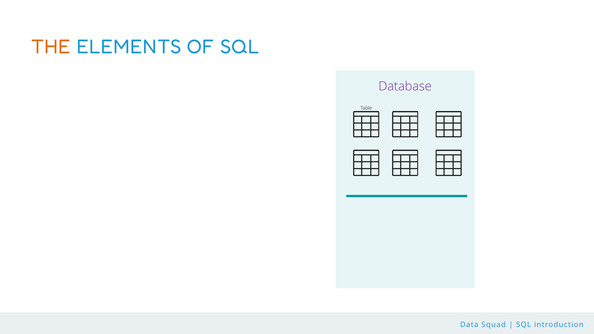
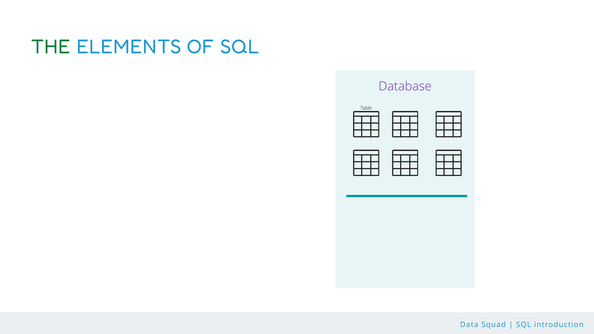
THE colour: orange -> green (51, 47)
